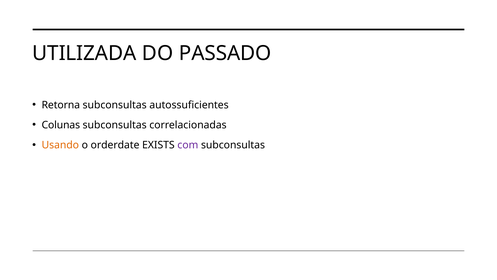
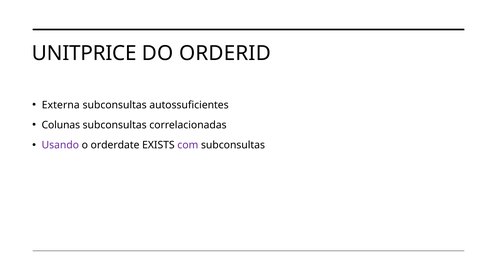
UTILIZADA: UTILIZADA -> UNITPRICE (84, 53)
PASSADO: PASSADO -> ORDERID (225, 53)
Retorna: Retorna -> Externa (61, 105)
Usando colour: orange -> purple (60, 145)
